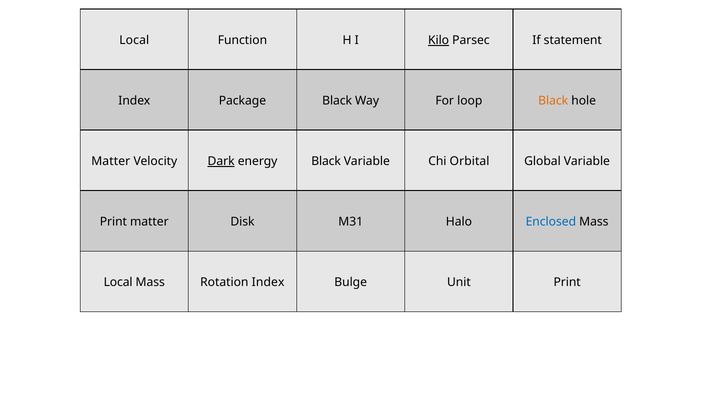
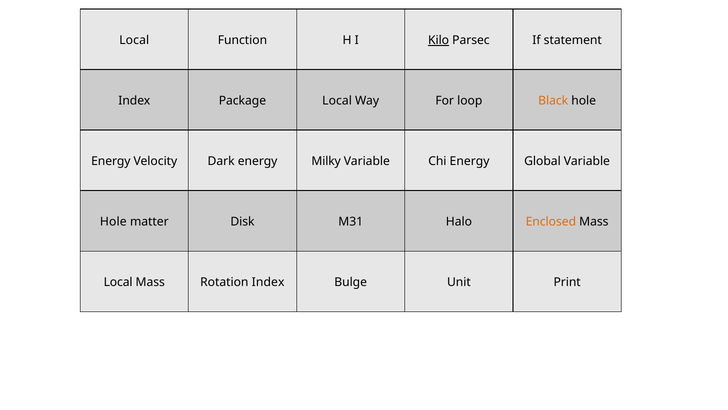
Package Black: Black -> Local (337, 101)
Matter: Matter -> Energy (111, 161)
Dark underline: present -> none (221, 161)
energy Black: Black -> Milky (326, 161)
Chi Orbital: Orbital -> Energy (470, 161)
Print: Print -> Hole (113, 222)
Enclosed colour: blue -> orange (551, 222)
